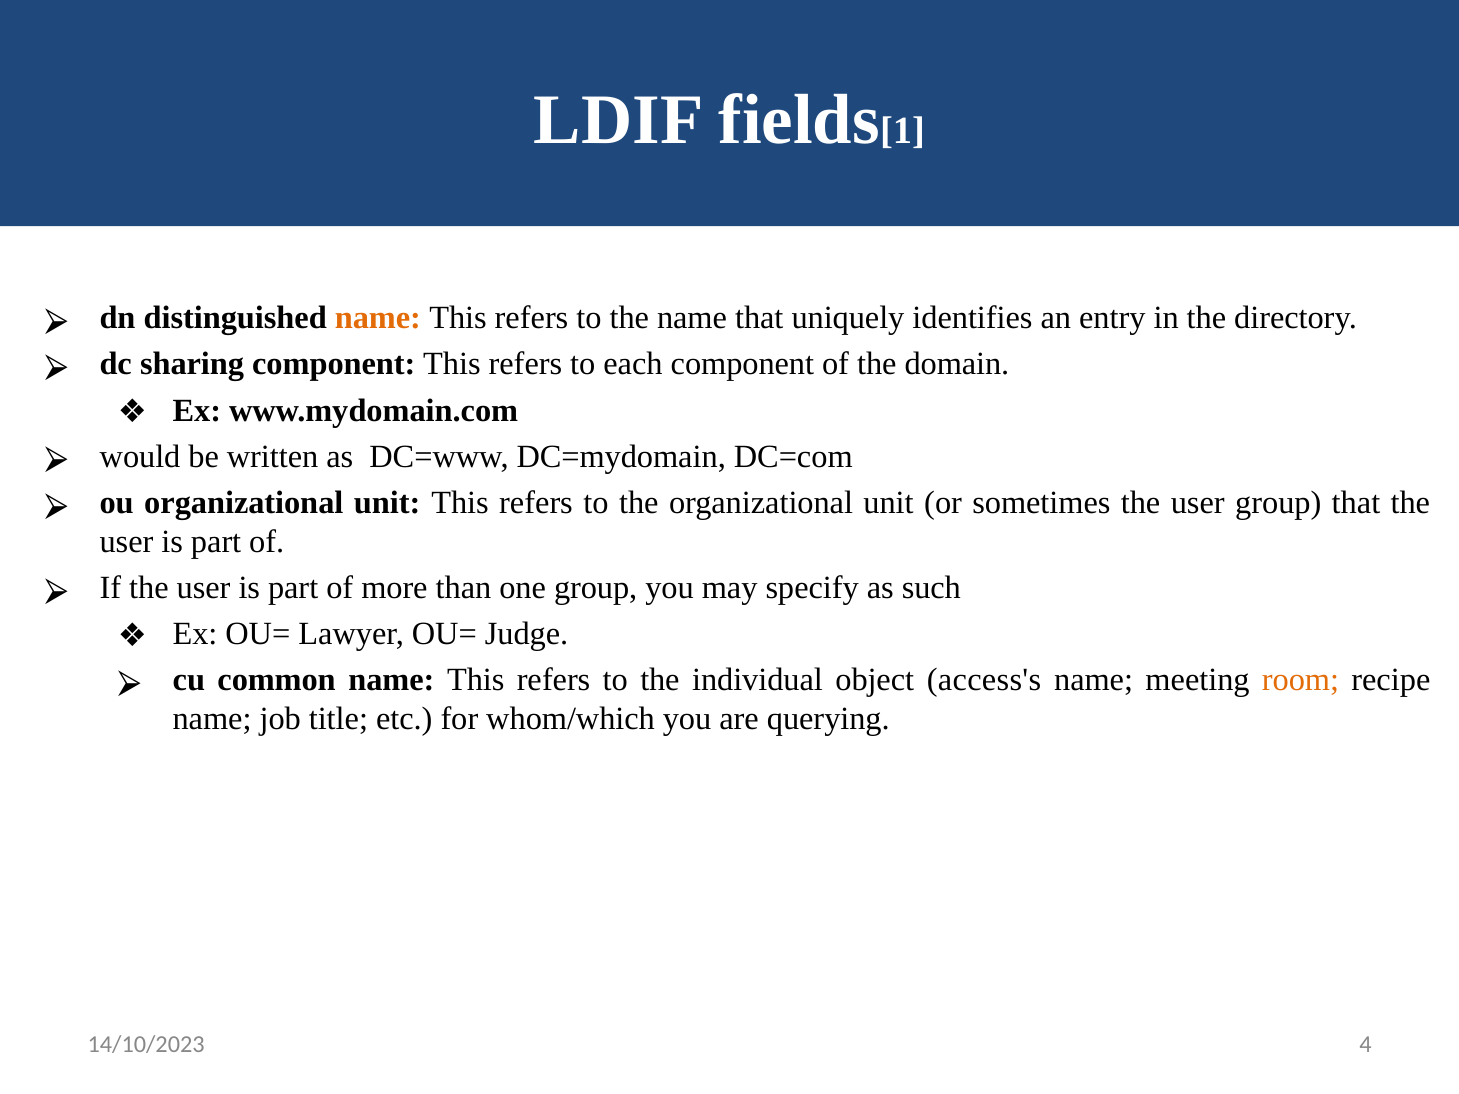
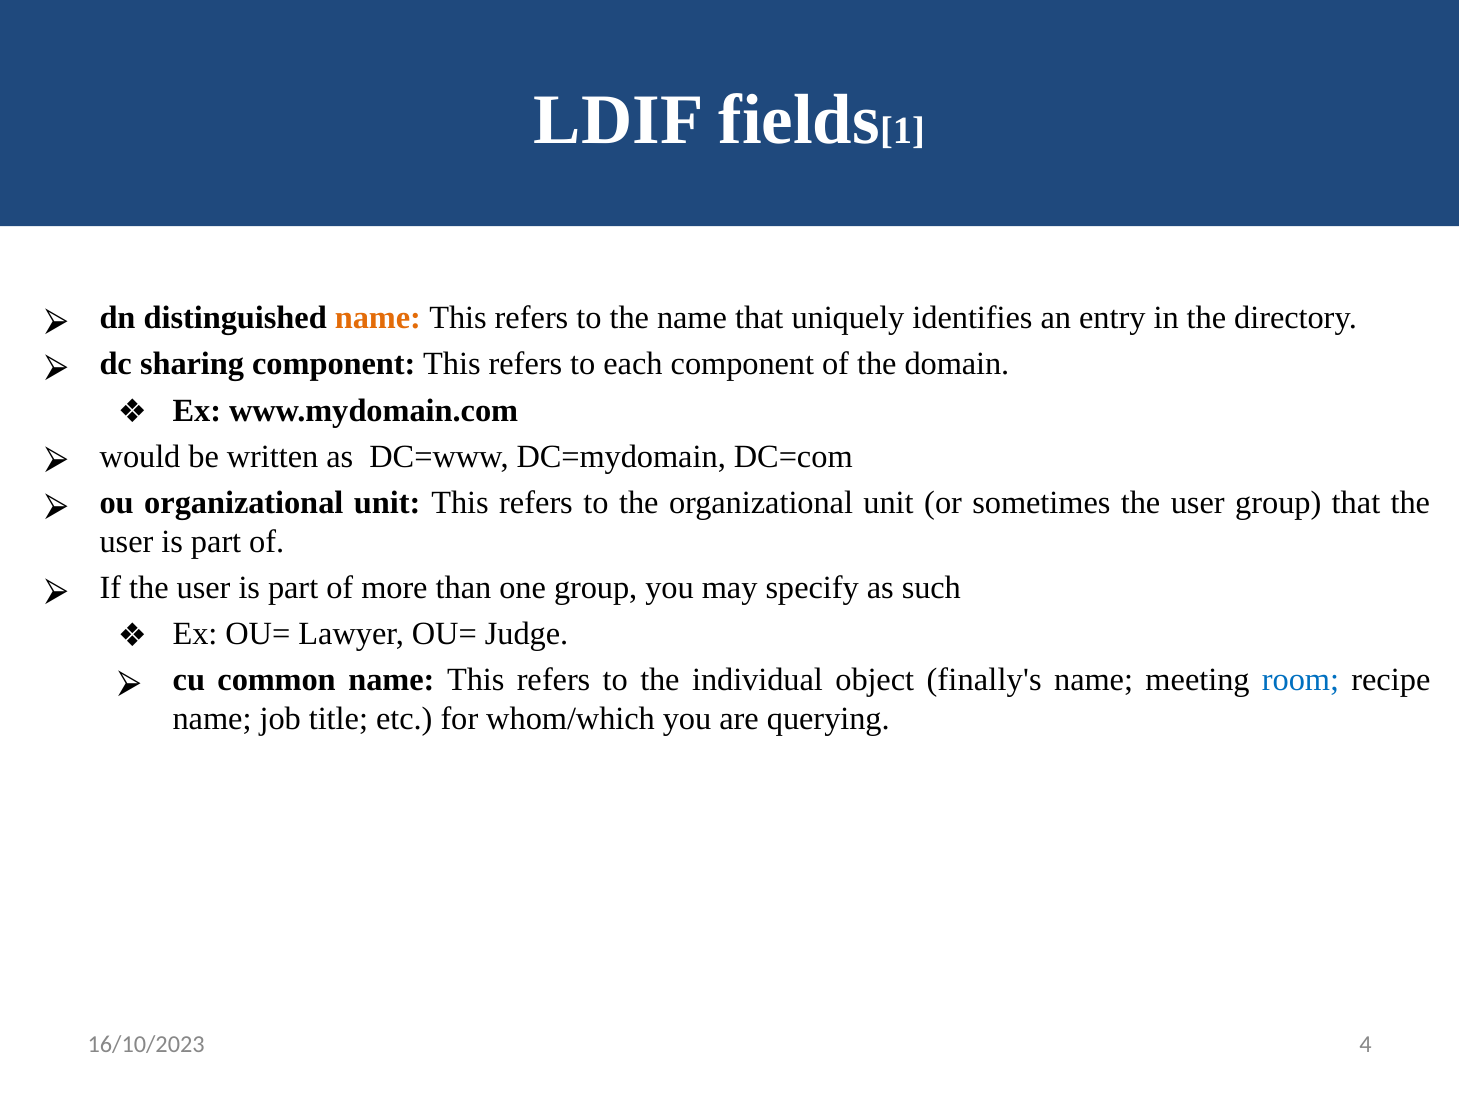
access's: access's -> finally's (984, 680)
room colour: orange -> blue (1301, 680)
14/10/2023: 14/10/2023 -> 16/10/2023 (146, 1045)
